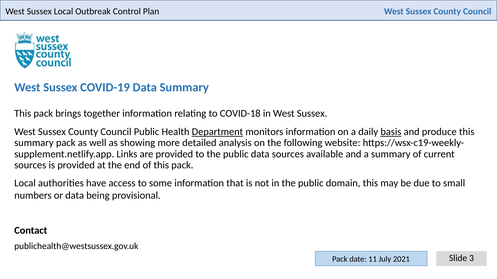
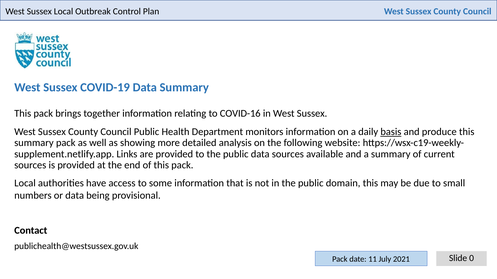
COVID-18: COVID-18 -> COVID-16 (240, 113)
Department underline: present -> none (217, 132)
3: 3 -> 0 (472, 258)
